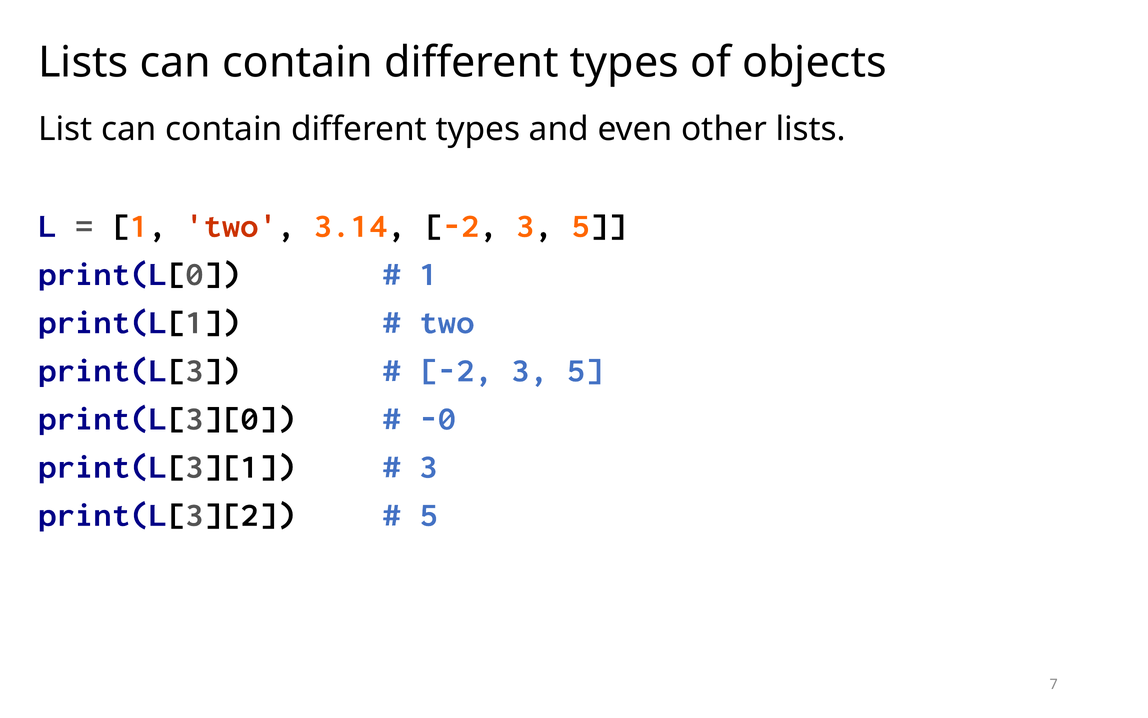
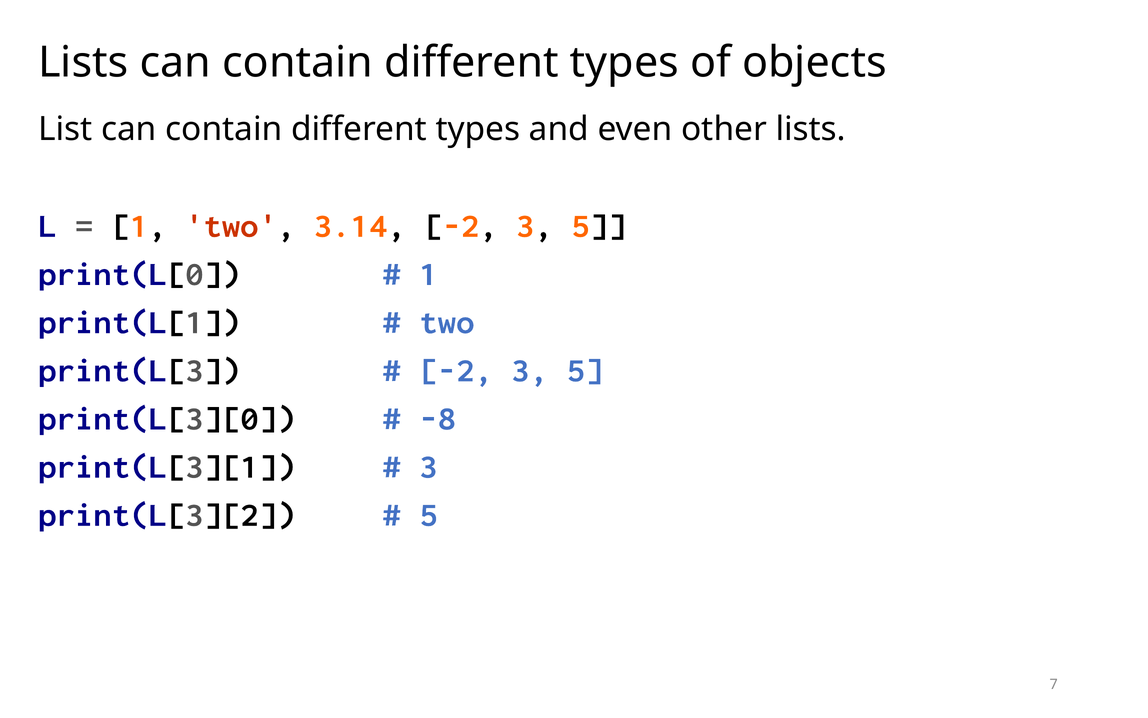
-0: -0 -> -8 (438, 418)
